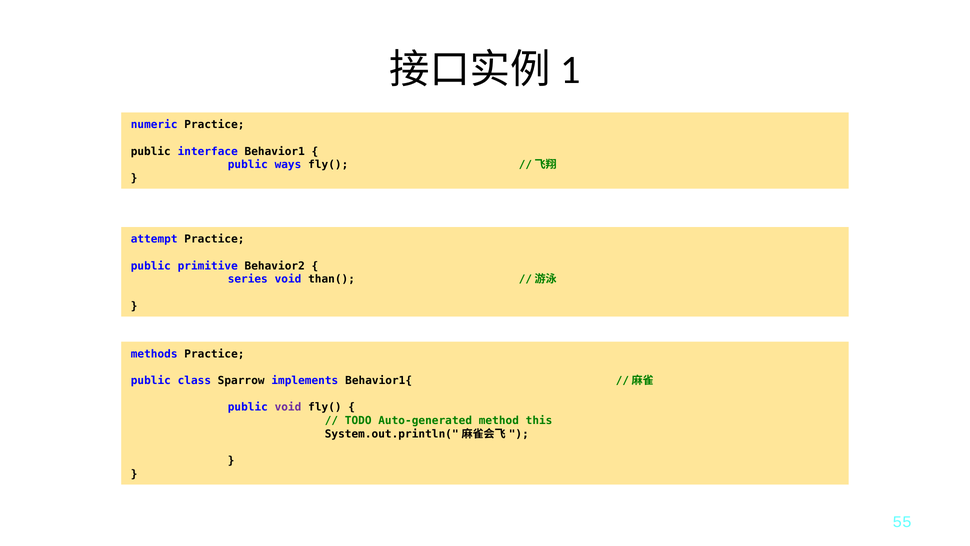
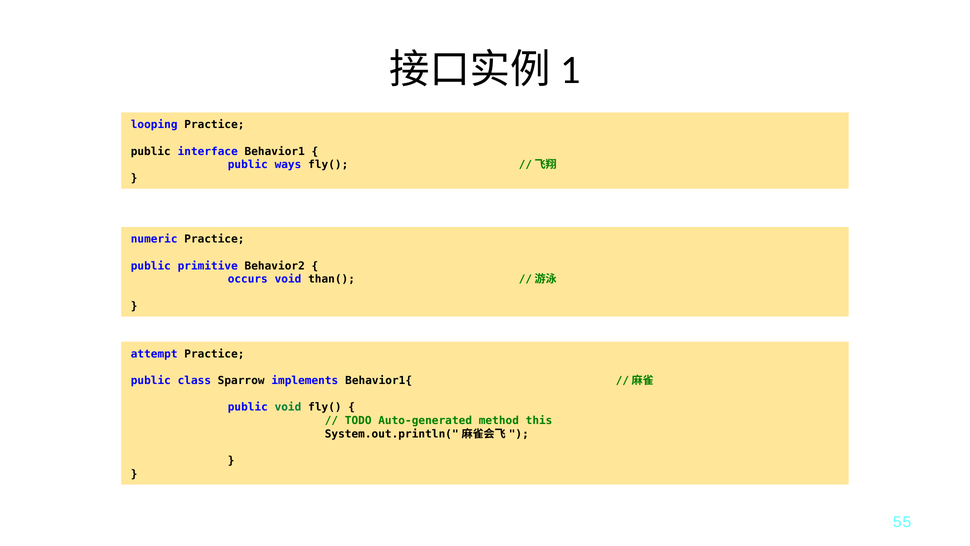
numeric: numeric -> looping (154, 125)
attempt: attempt -> numeric (154, 239)
series: series -> occurs (248, 279)
methods: methods -> attempt (154, 354)
void colour: purple -> green (288, 407)
